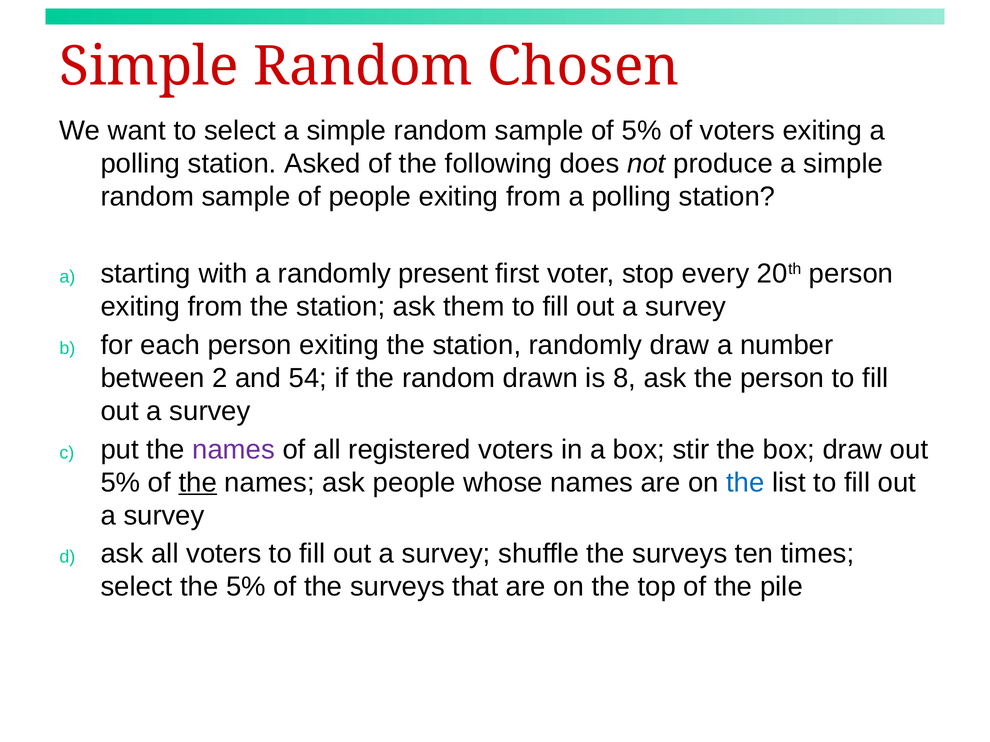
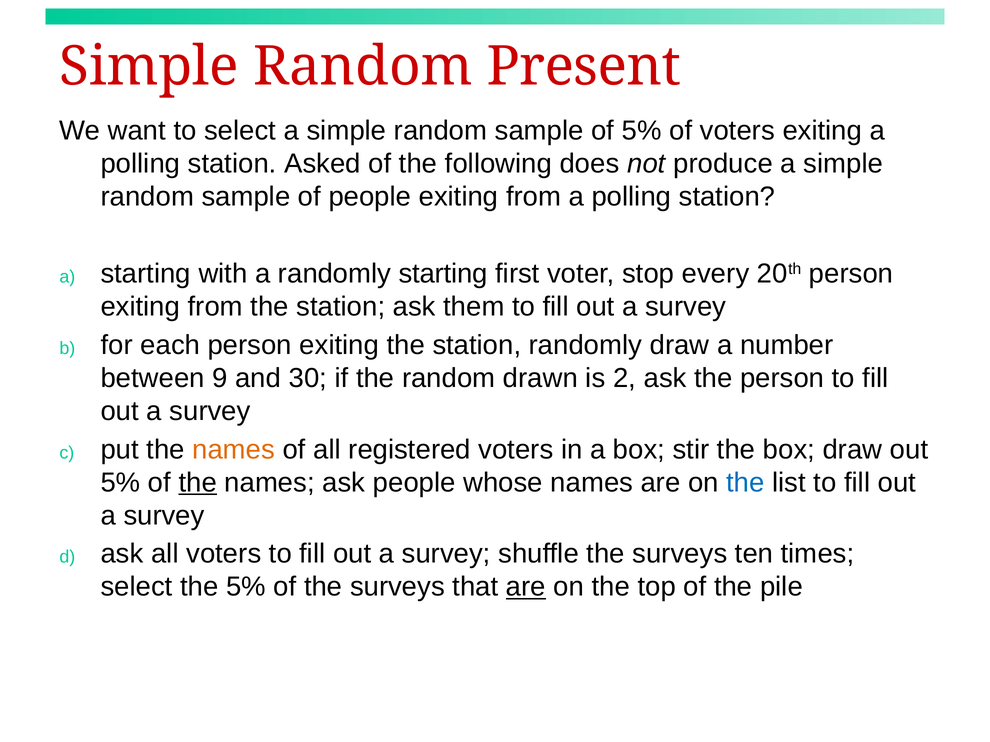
Chosen: Chosen -> Present (584, 67)
randomly present: present -> starting (443, 274)
2: 2 -> 9 (220, 378)
54: 54 -> 30 (308, 378)
8: 8 -> 2 (624, 378)
names colour: purple -> orange (234, 450)
are underline: none -> present (526, 587)
